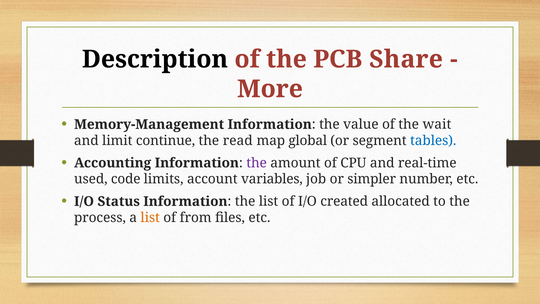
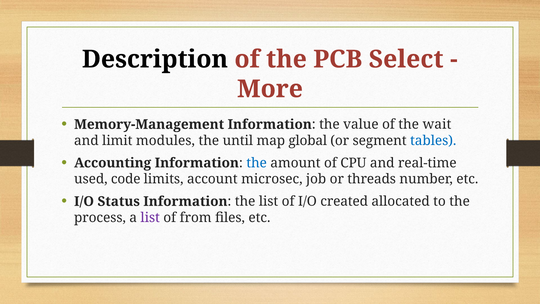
Share: Share -> Select (406, 59)
continue: continue -> modules (165, 141)
read: read -> until (238, 141)
the colour: purple -> blue (257, 163)
variables: variables -> microsec (272, 179)
simpler: simpler -> threads (372, 179)
list colour: orange -> purple (150, 217)
